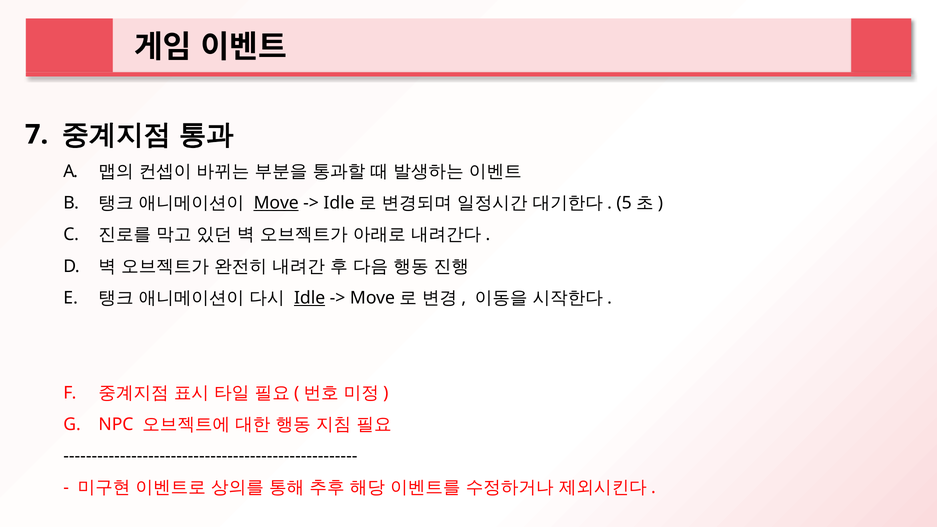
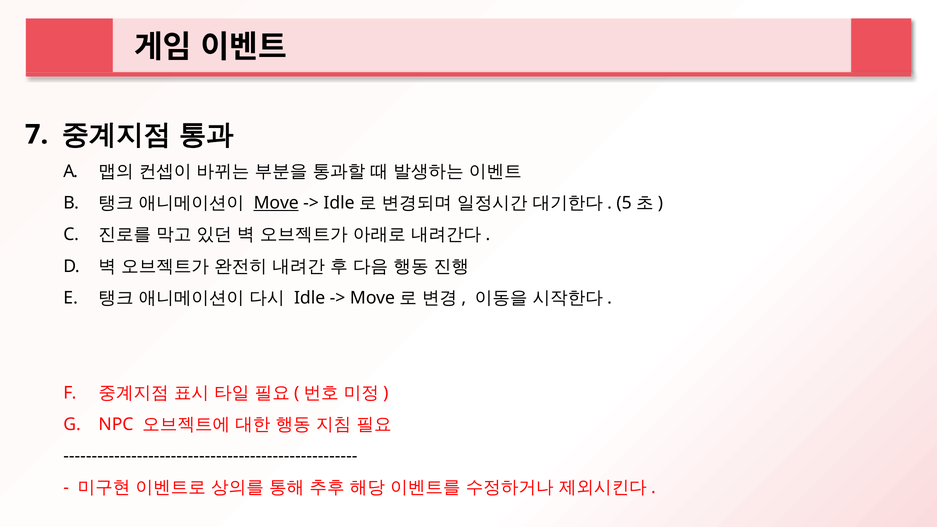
Idle underline: present -> none (310, 298)
